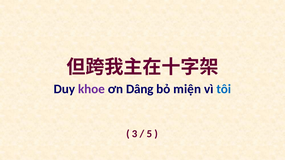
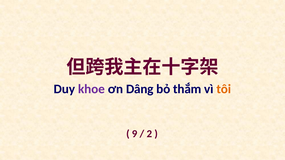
miện: miện -> thắm (187, 89)
tôi colour: blue -> orange (224, 89)
3: 3 -> 9 (135, 134)
5: 5 -> 2 (149, 134)
